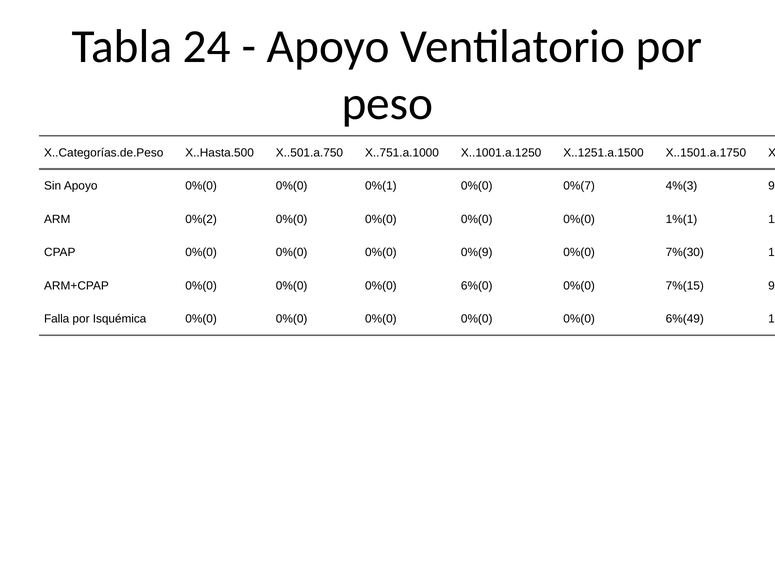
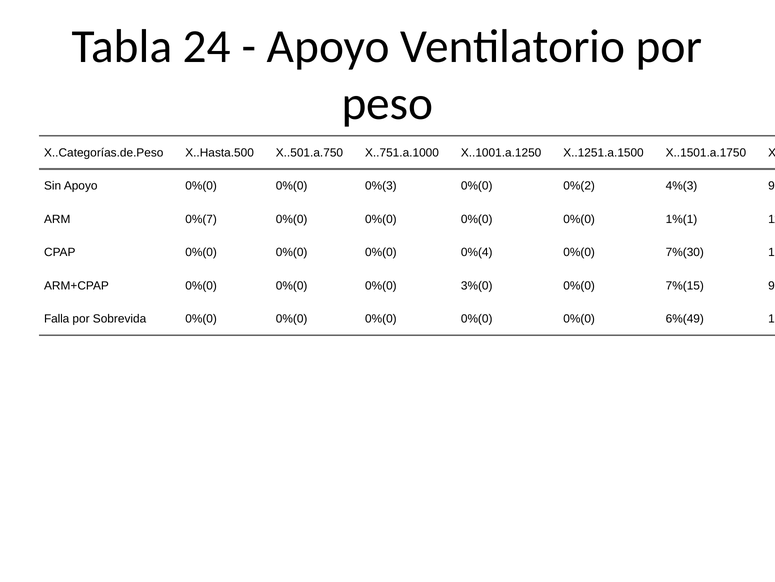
0%(1: 0%(1 -> 0%(3 (381, 186)
0%(7: 0%(7 -> 0%(2 (579, 186)
0%(2: 0%(2 -> 0%(7 (201, 219)
0%(9: 0%(9 -> 0%(4 (477, 252)
6%(0: 6%(0 -> 3%(0 (477, 285)
Isquémica: Isquémica -> Sobrevida (120, 318)
